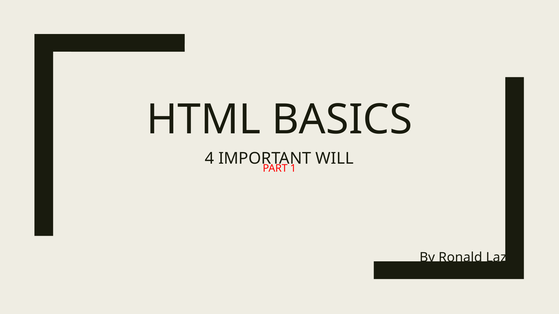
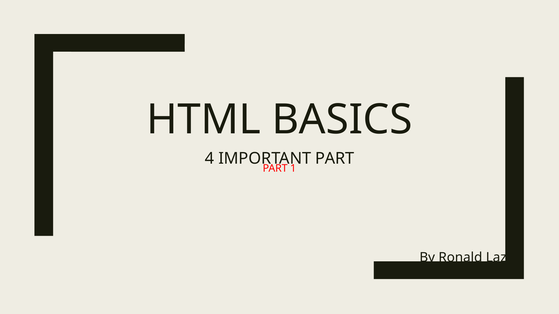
WILL: WILL -> PART (335, 159)
